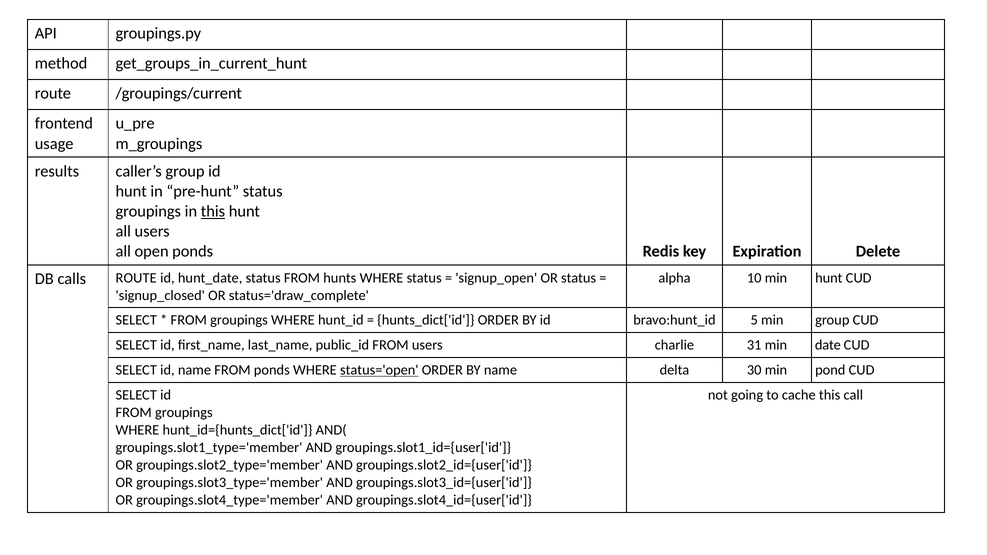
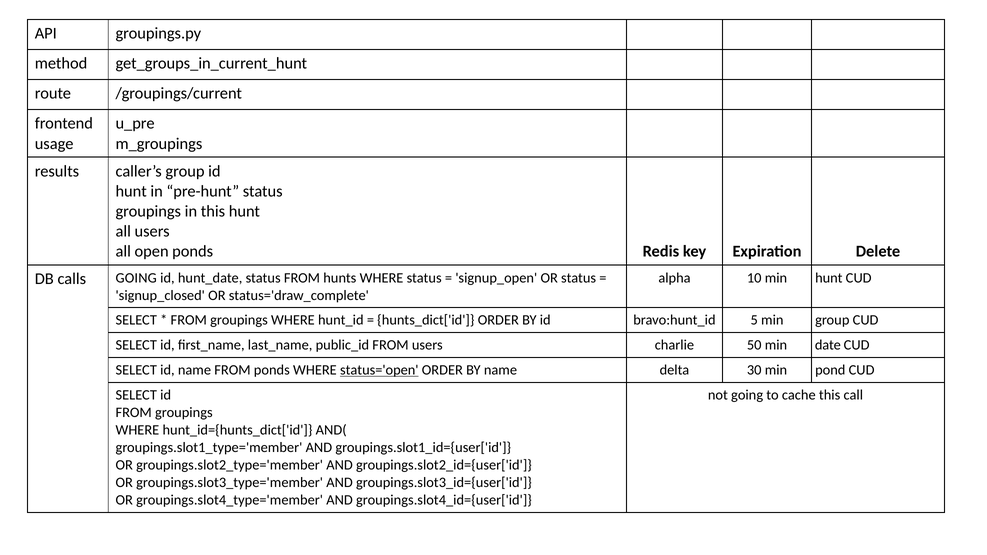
this underline: present -> none (213, 211)
calls ROUTE: ROUTE -> GOING (136, 278)
31: 31 -> 50 (754, 345)
